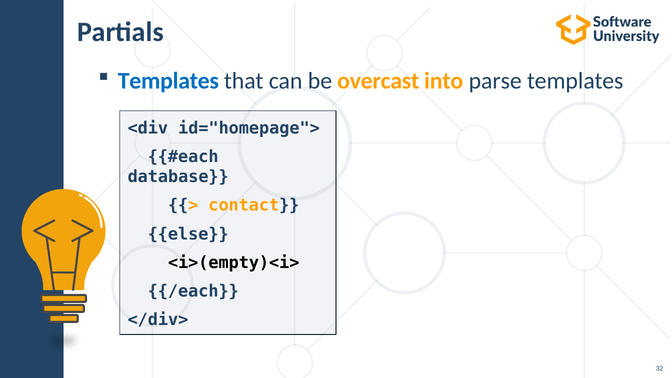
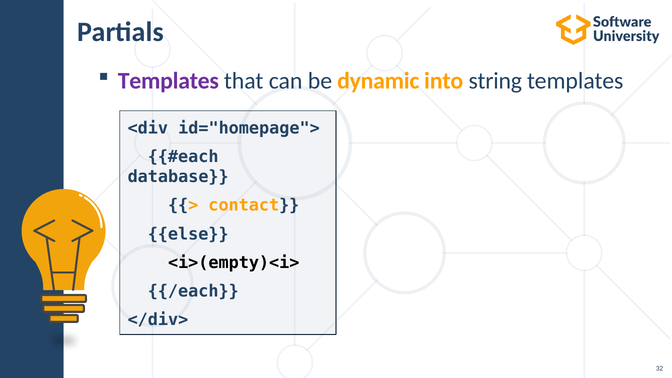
Templates colour: blue -> purple (168, 81)
overcast: overcast -> dynamic (378, 81)
parse: parse -> string (495, 81)
